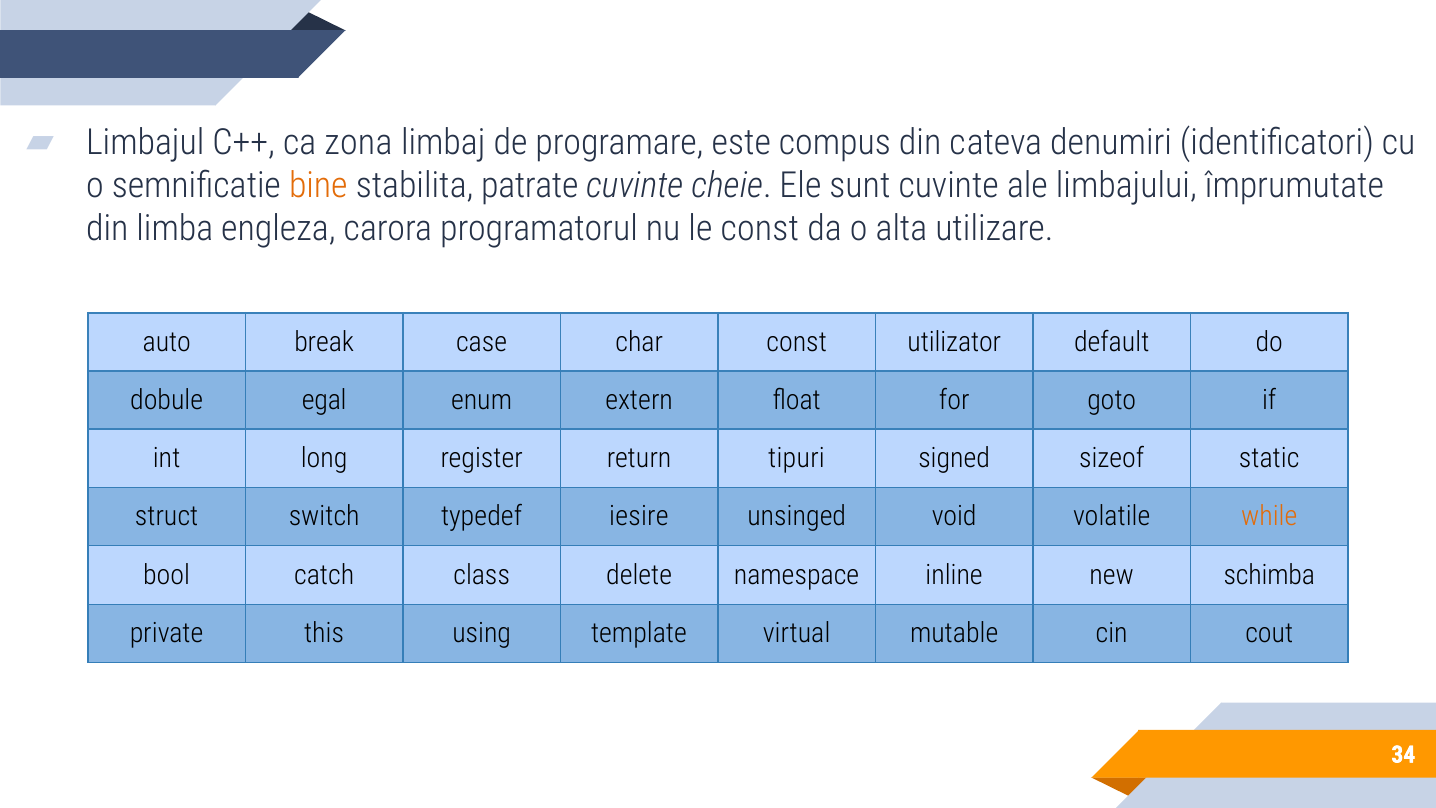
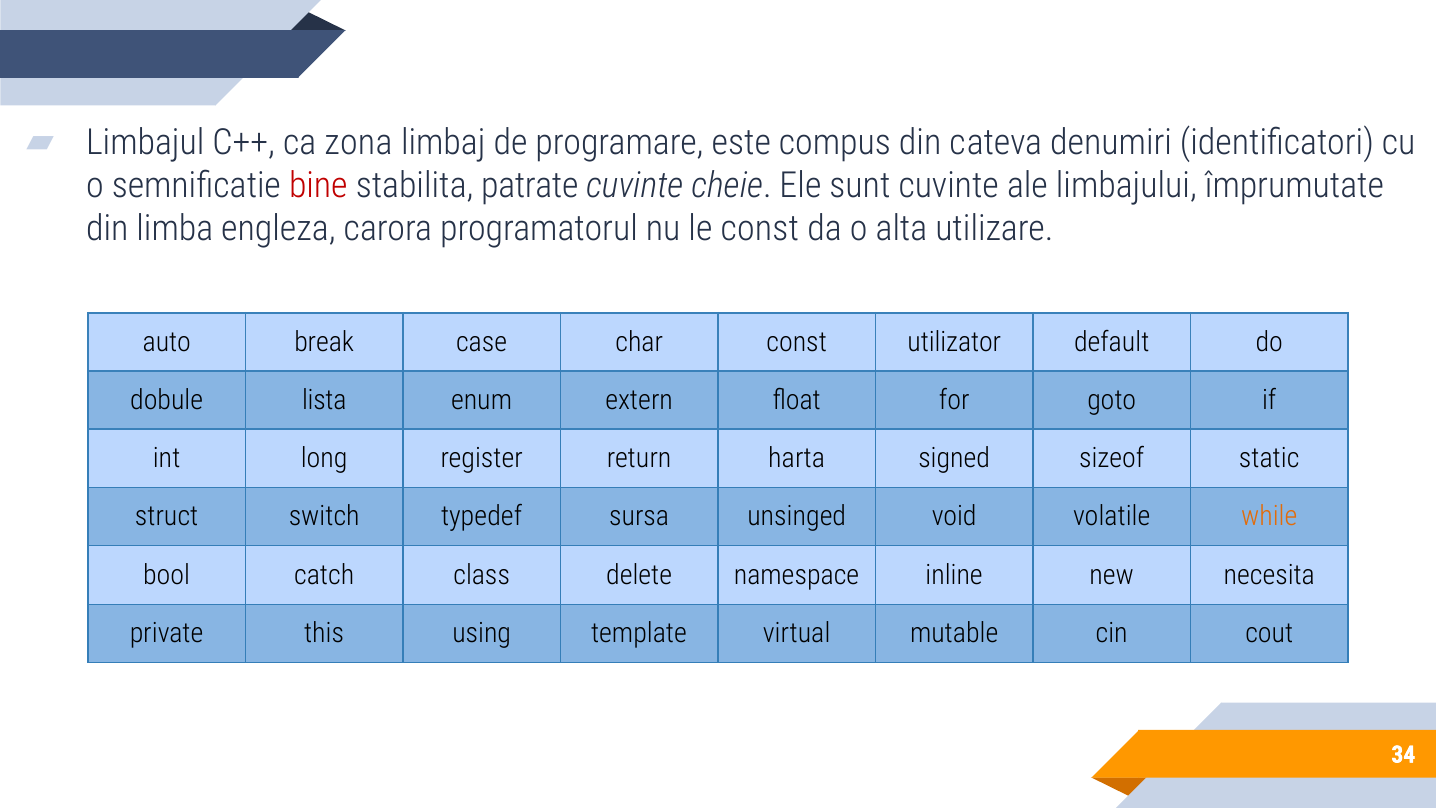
bine colour: orange -> red (318, 185)
egal: egal -> lista (324, 400)
tipuri: tipuri -> harta (797, 458)
iesire: iesire -> sursa (639, 517)
schimba: schimba -> necesita (1269, 575)
